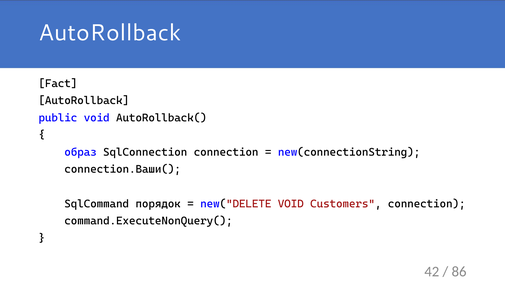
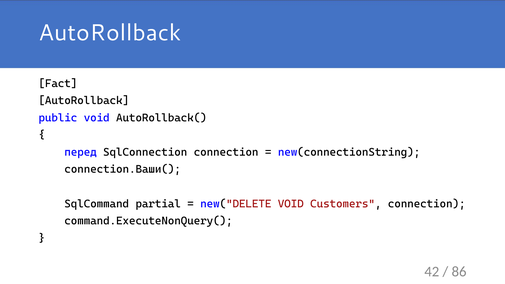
образ: образ -> перед (81, 152)
порядок: порядок -> partial (158, 204)
